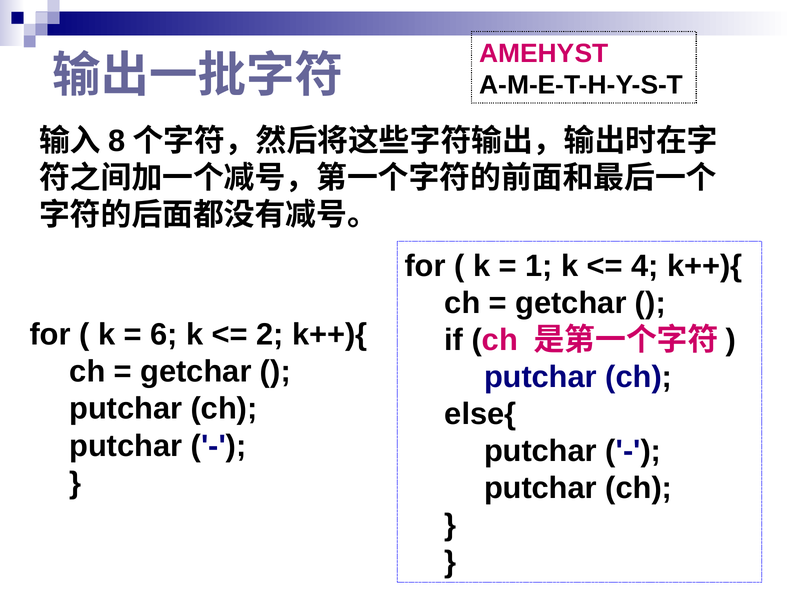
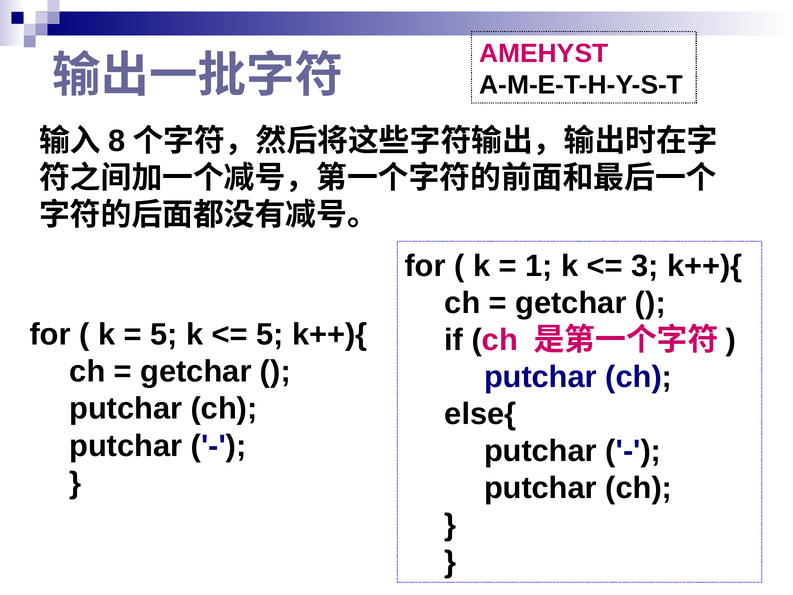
4: 4 -> 3 (645, 266)
6: 6 -> 5 (164, 335)
2: 2 -> 5 (270, 335)
